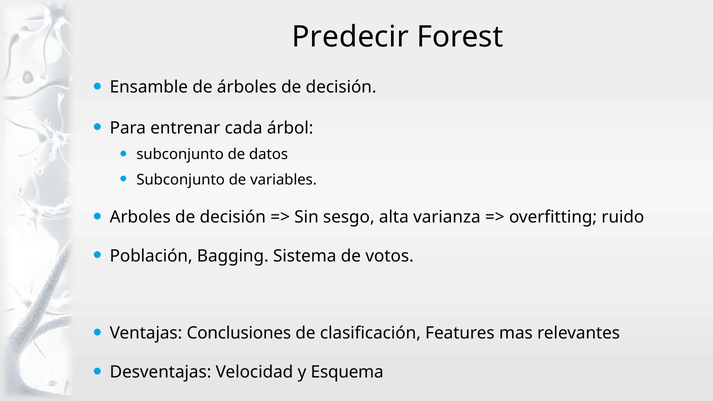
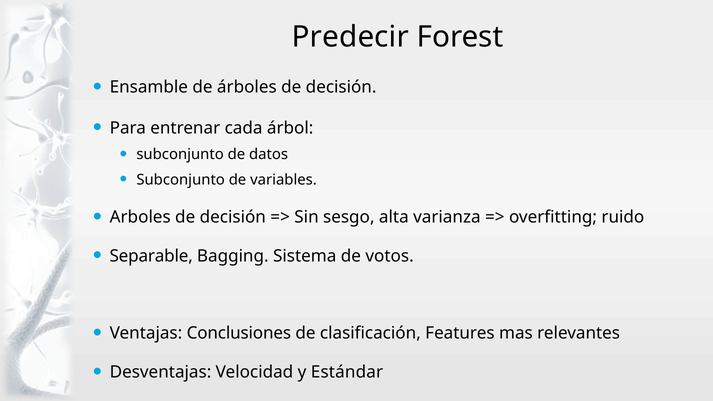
Población: Población -> Separable (151, 256)
Esquema: Esquema -> Estándar (347, 372)
